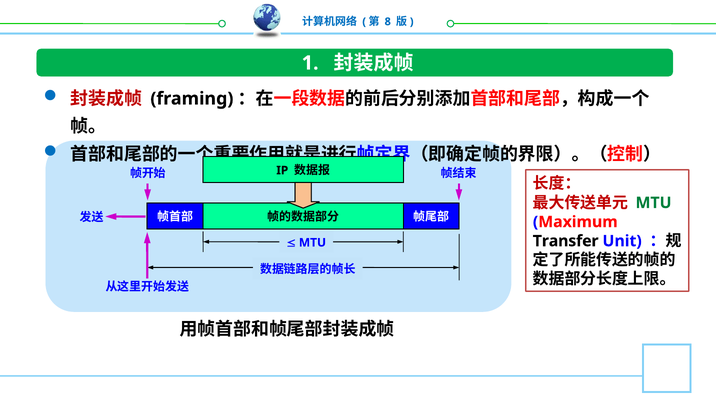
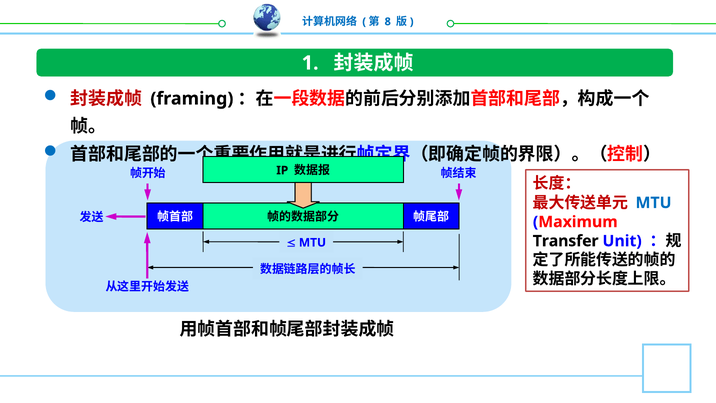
MTU colour: green -> blue (654, 203)
